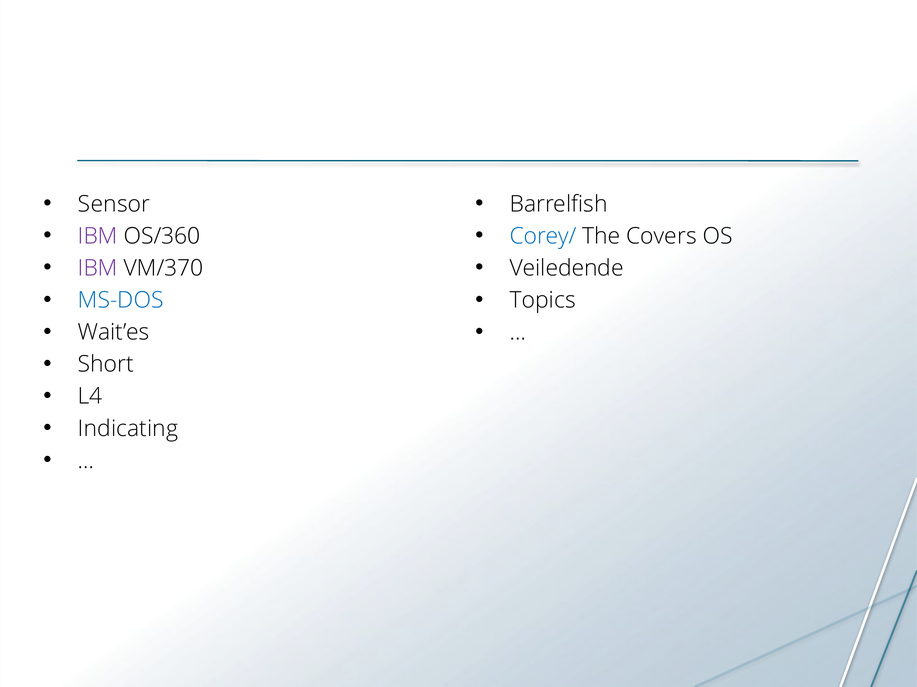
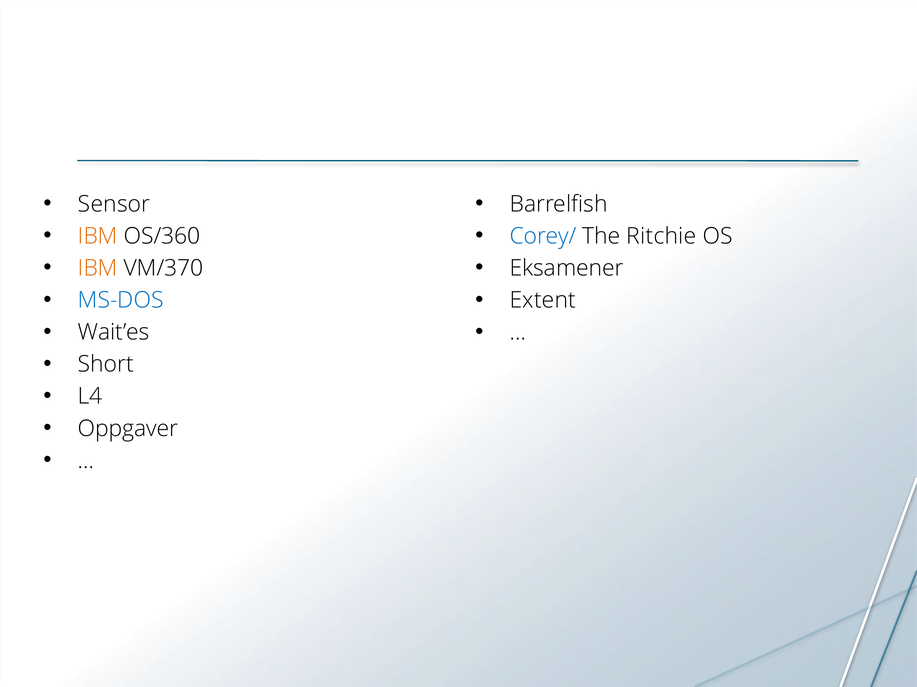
IBM colour: purple -> orange (98, 236)
Covers: Covers -> Ritchie (661, 236)
IBM colour: purple -> orange (98, 268)
Veiledende: Veiledende -> Eksamener (567, 268)
Topics: Topics -> Extent (543, 301)
Indicating: Indicating -> Oppgaver (128, 429)
